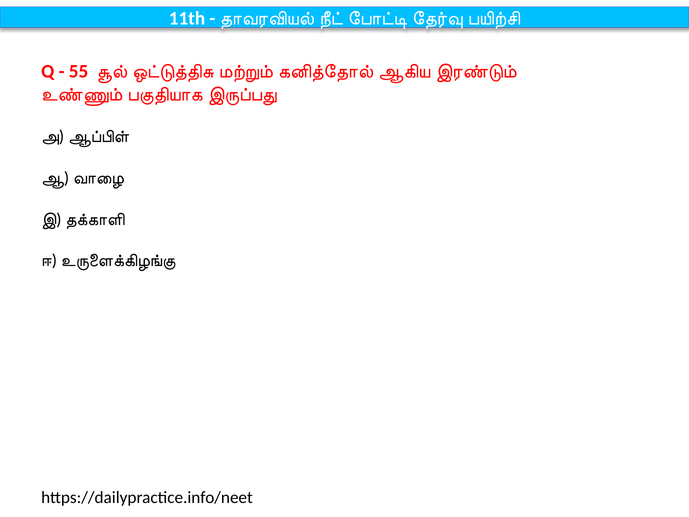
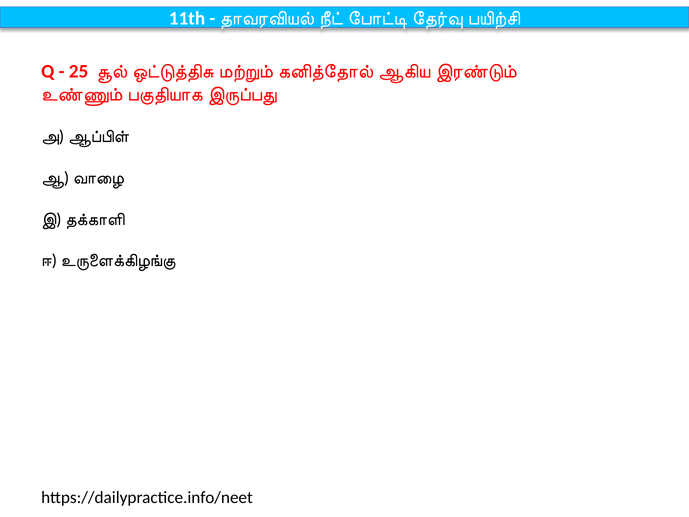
55: 55 -> 25 (79, 71)
